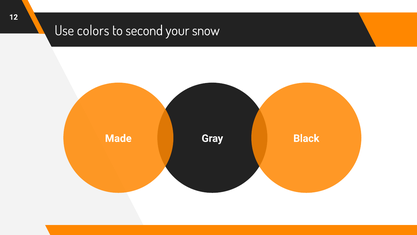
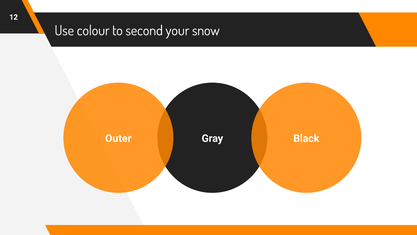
colors: colors -> colour (93, 31)
Made: Made -> Outer (118, 138)
